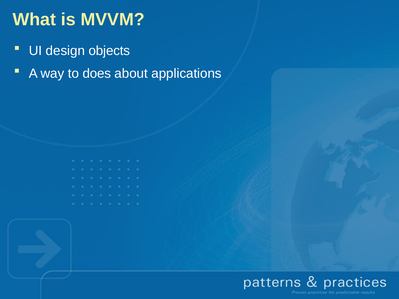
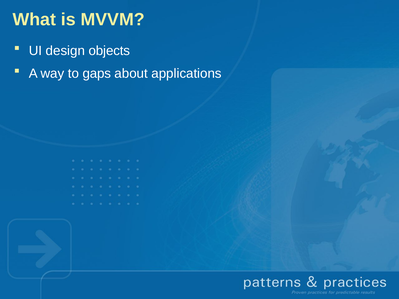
does: does -> gaps (97, 73)
